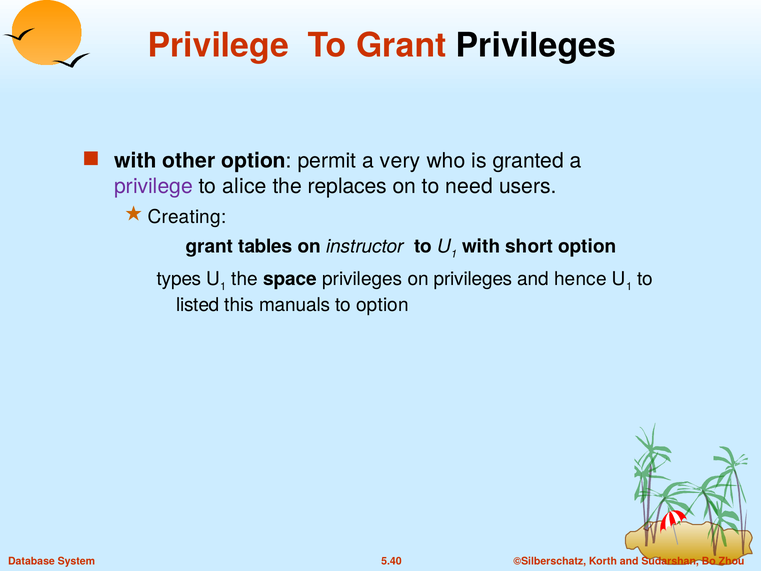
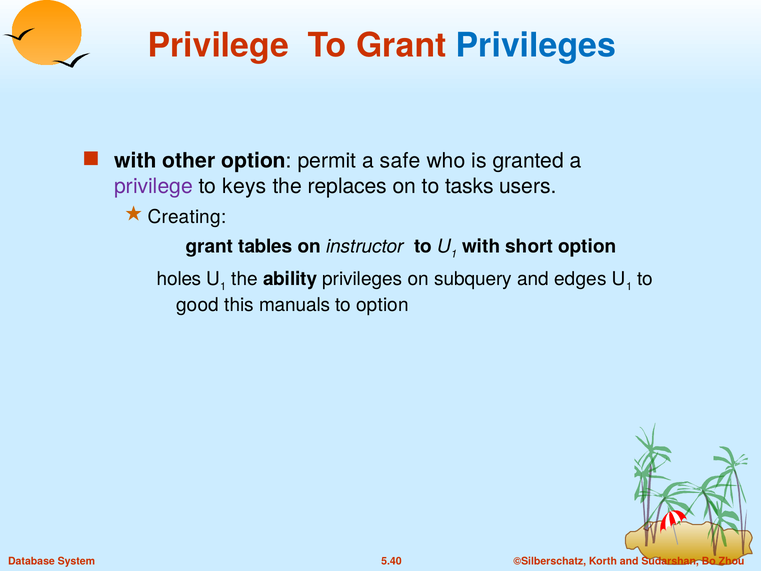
Privileges colour: black -> blue (536, 46)
very: very -> safe (400, 161)
alice: alice -> keys (244, 186)
need: need -> tasks (469, 186)
types: types -> holes (179, 279)
space: space -> ability (290, 279)
on privileges: privileges -> subquery (473, 279)
hence: hence -> edges (580, 279)
listed: listed -> good (198, 305)
